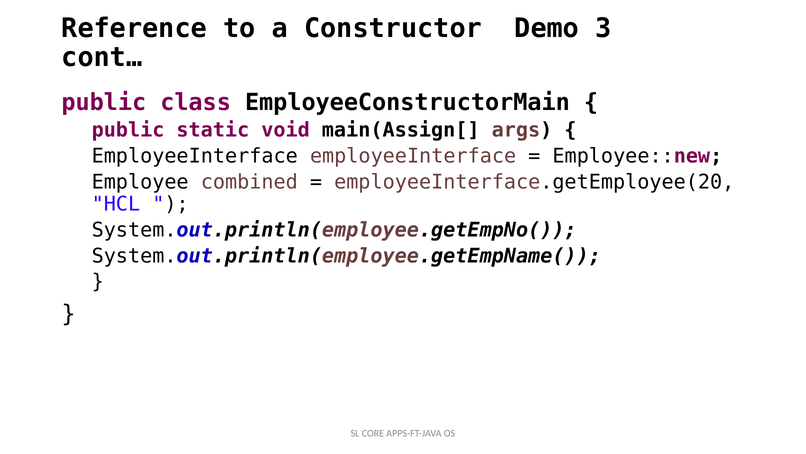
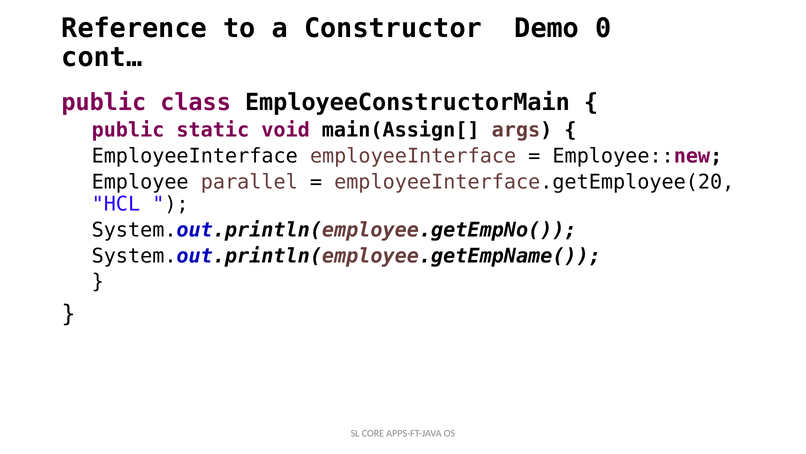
3: 3 -> 0 (603, 28)
combined: combined -> parallel (249, 182)
